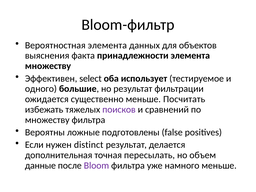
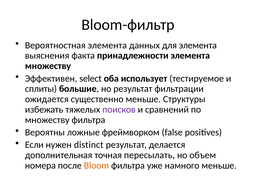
для объектов: объектов -> элемента (198, 45)
одного: одного -> сплиты (41, 89)
Посчитать: Посчитать -> Структуры (184, 99)
подготовлены: подготовлены -> фреймворком (131, 132)
данные: данные -> номера (40, 166)
Bloom colour: purple -> orange (96, 166)
